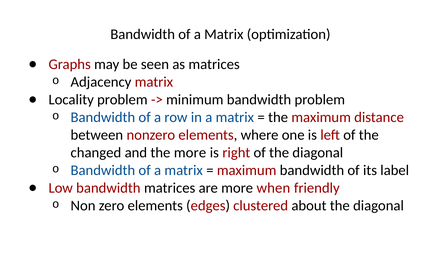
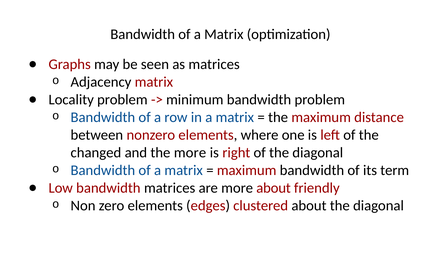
label: label -> term (395, 170)
more when: when -> about (274, 188)
